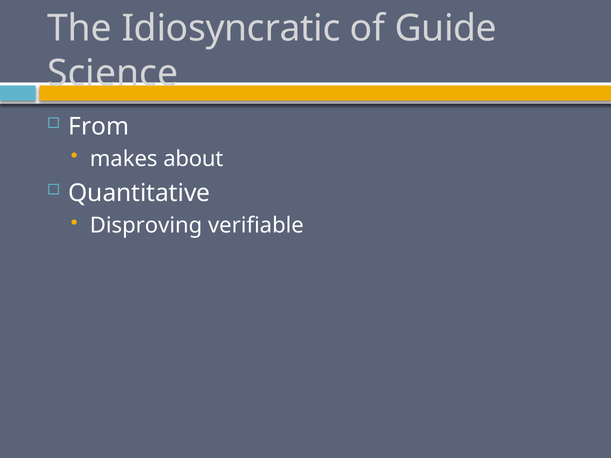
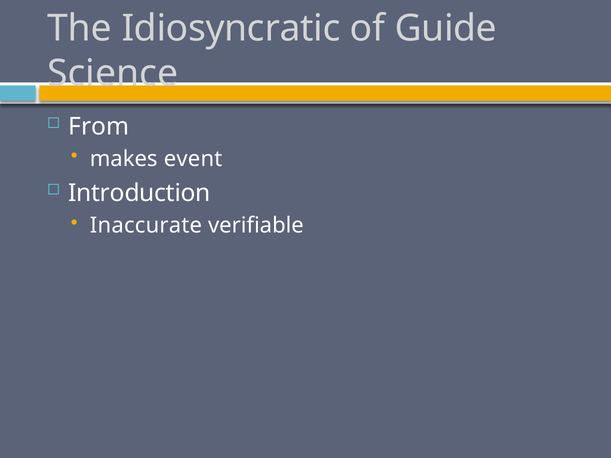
about: about -> event (193, 159)
Quantitative: Quantitative -> Introduction (139, 193)
Disproving: Disproving -> Inaccurate (146, 226)
